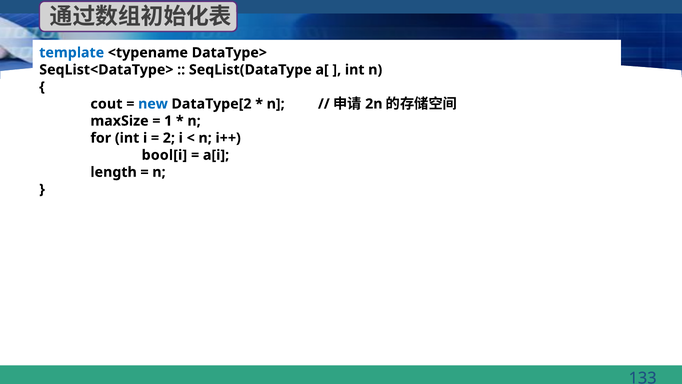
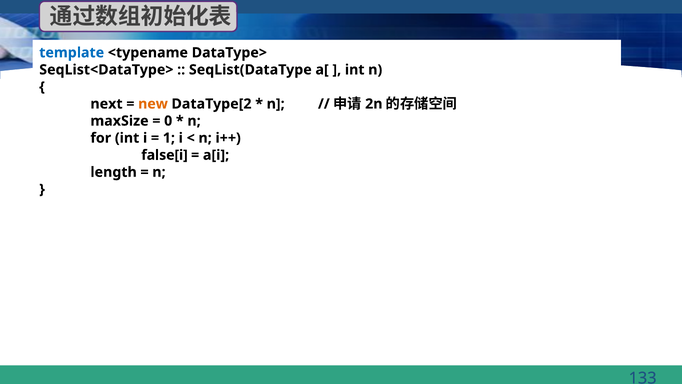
cout: cout -> next (106, 104)
new colour: blue -> orange (153, 104)
1: 1 -> 0 (168, 121)
2: 2 -> 1 (169, 138)
bool[i: bool[i -> false[i (165, 155)
